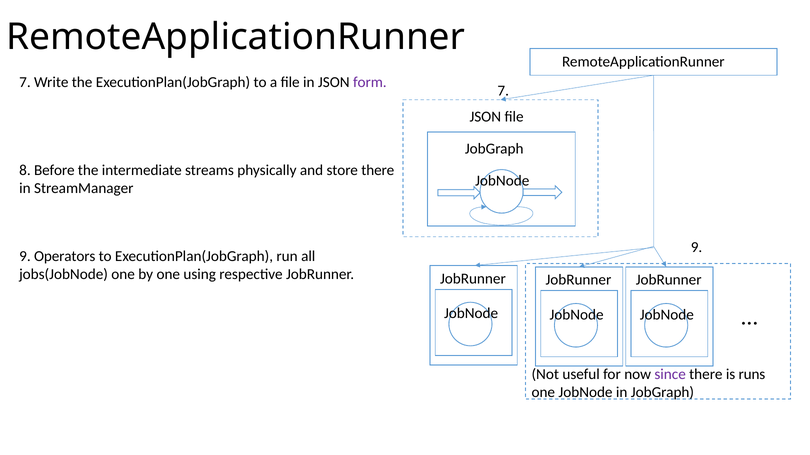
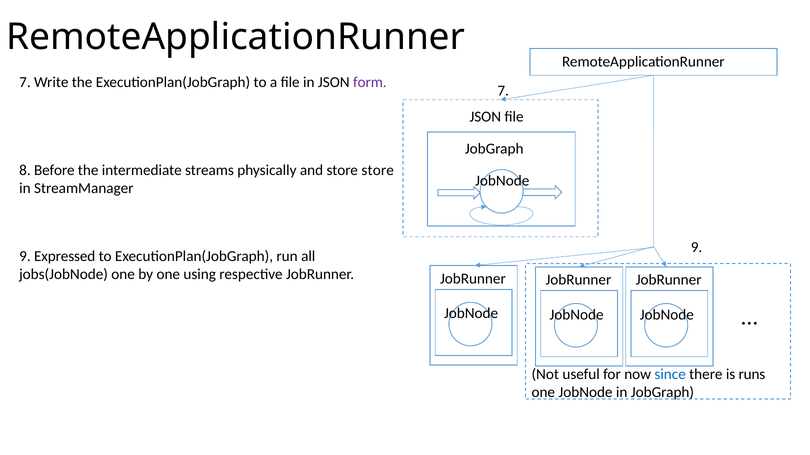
store there: there -> store (378, 170)
Operators: Operators -> Expressed (65, 256)
since colour: purple -> blue (670, 375)
